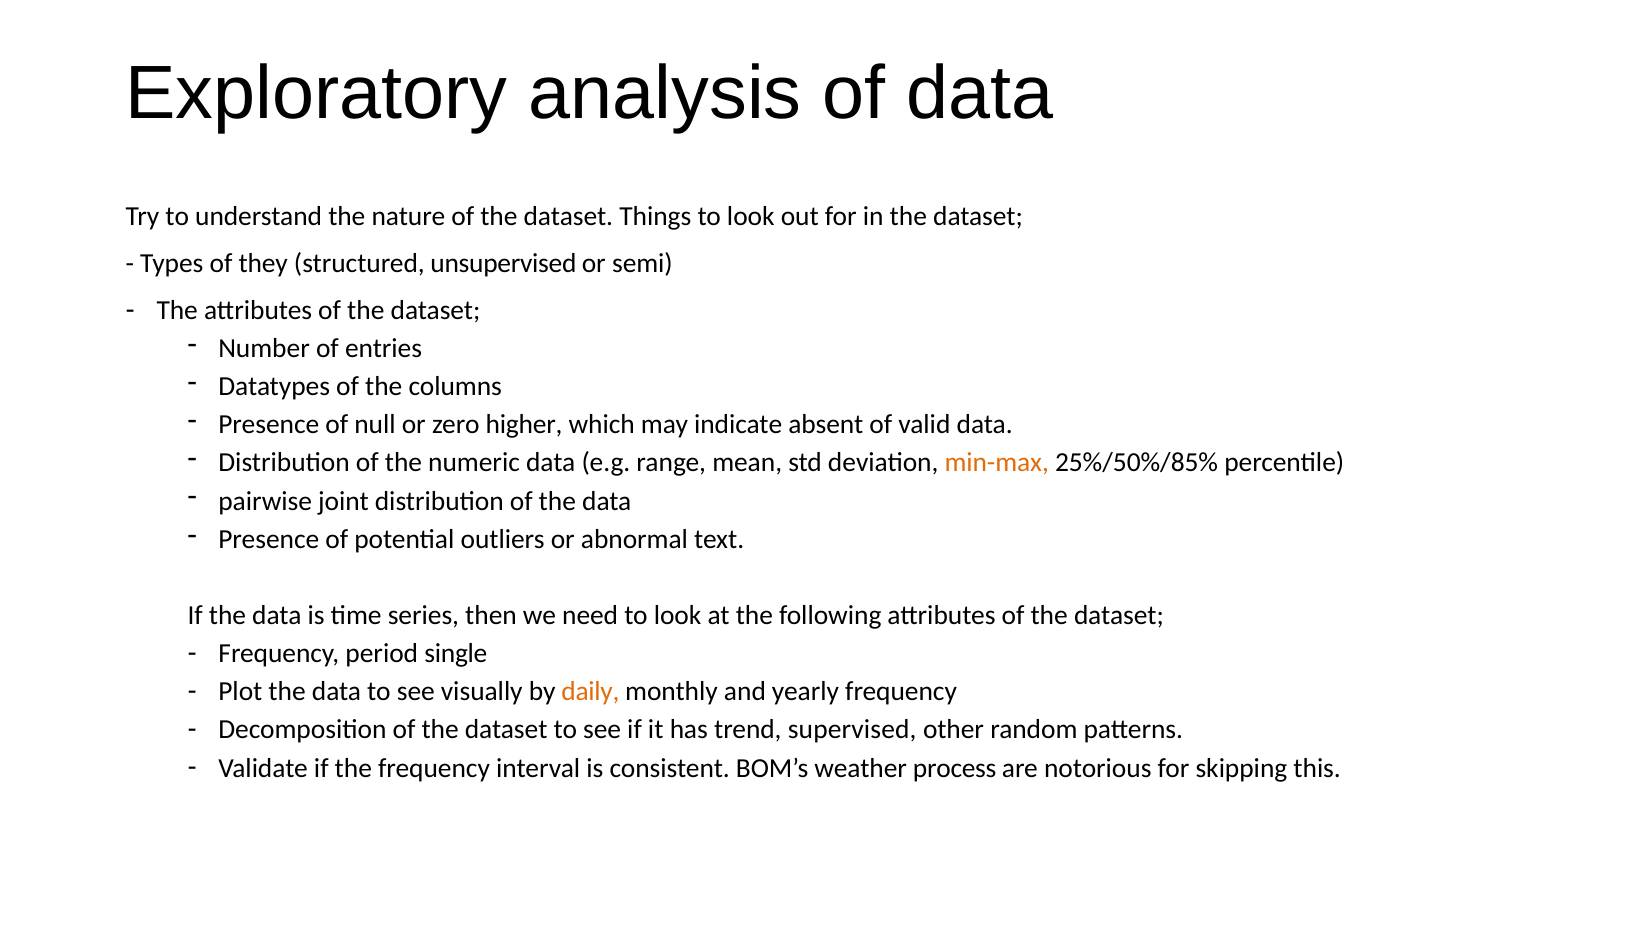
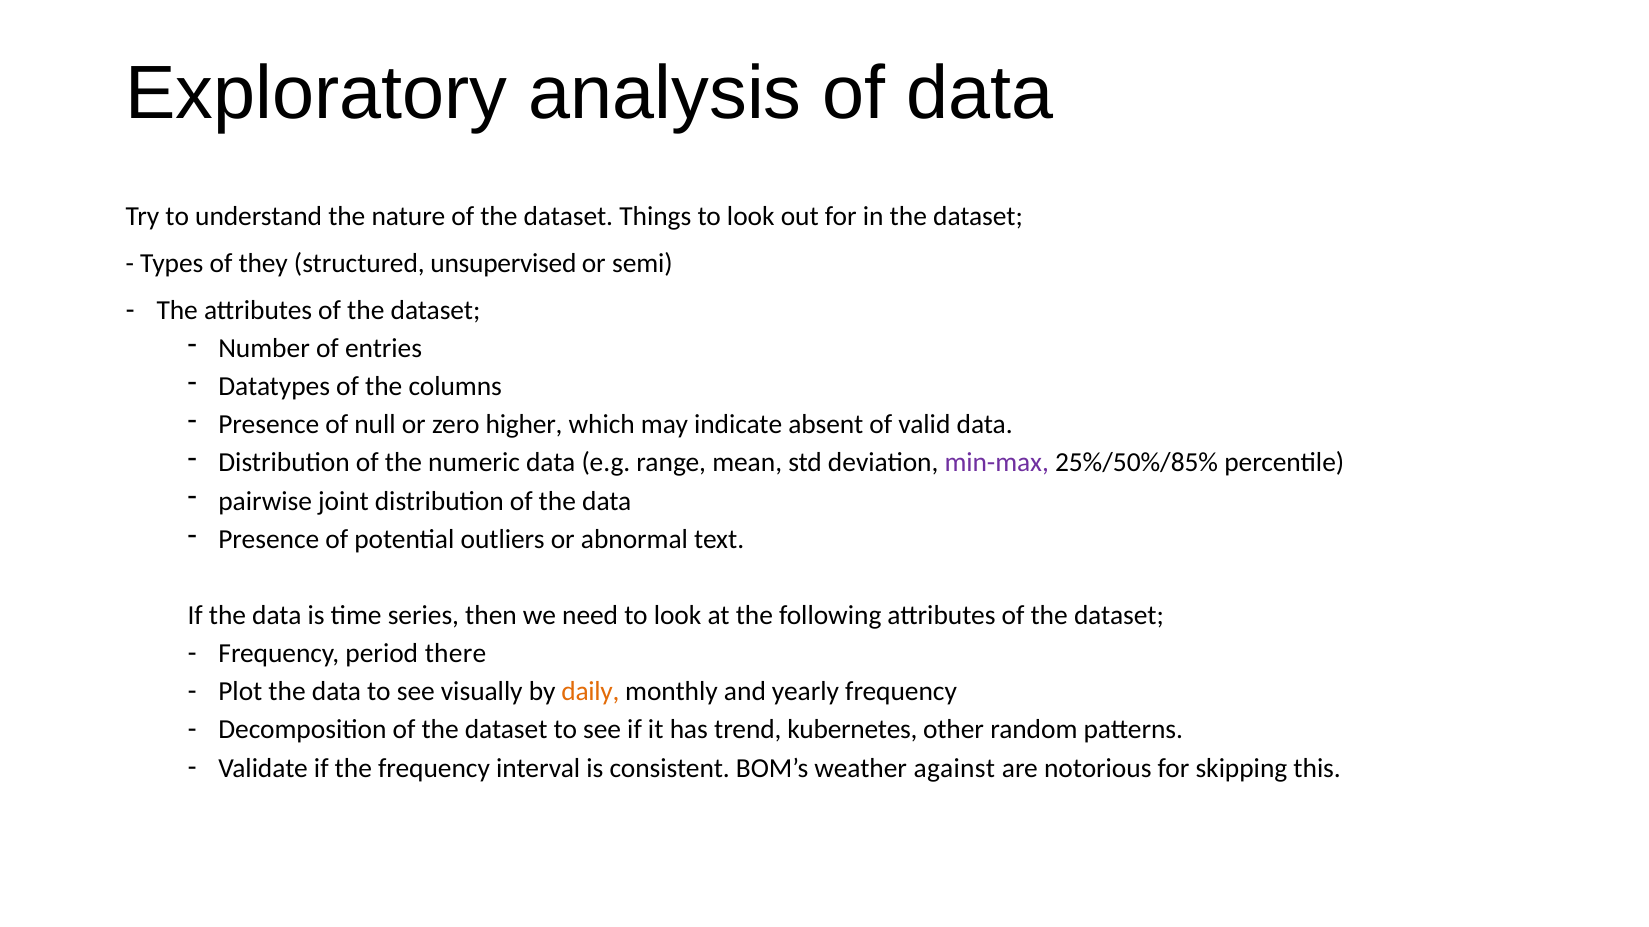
min-max colour: orange -> purple (997, 463)
single: single -> there (456, 654)
supervised: supervised -> kubernetes (852, 730)
process: process -> against (954, 769)
